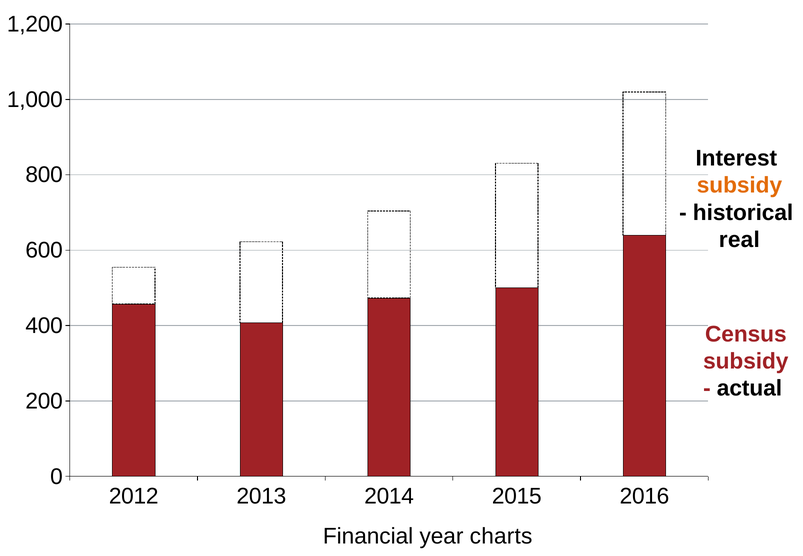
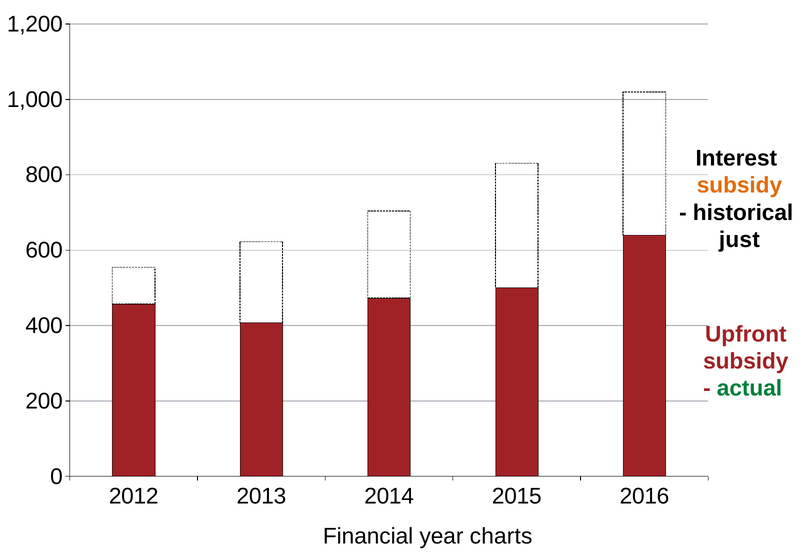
real: real -> just (739, 240)
Census: Census -> Upfront (746, 334)
actual colour: black -> green (749, 388)
